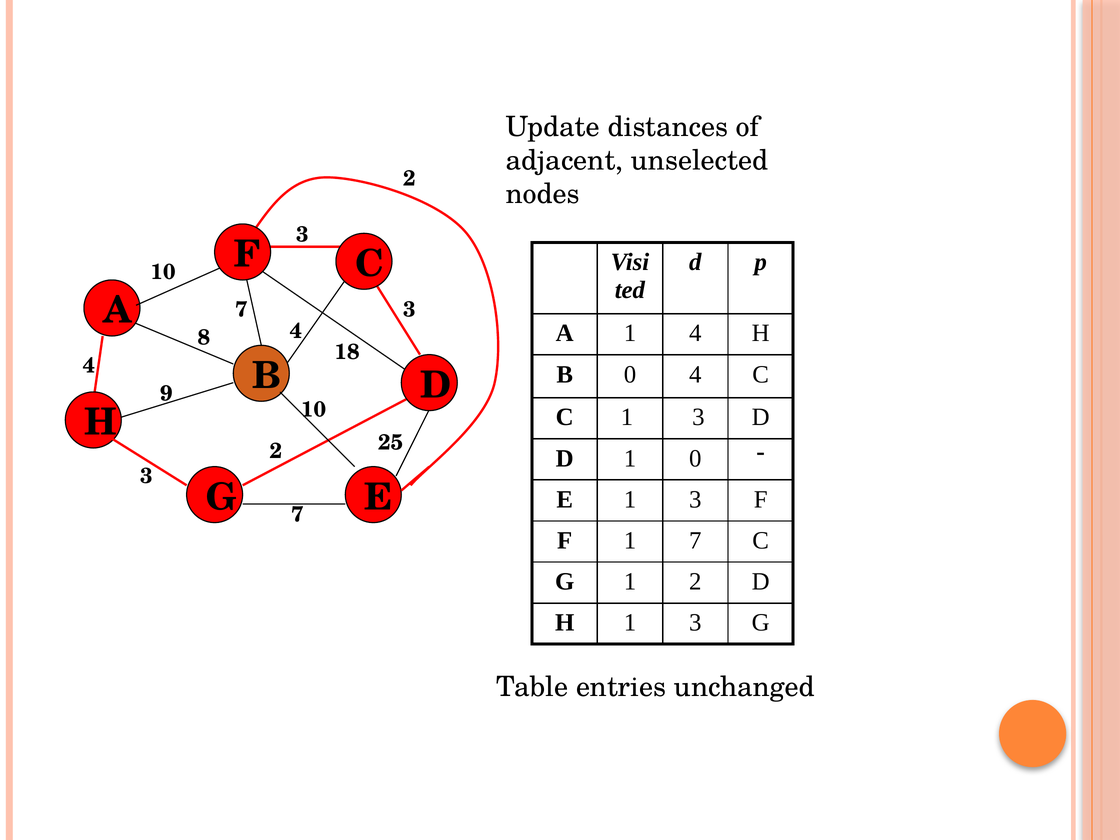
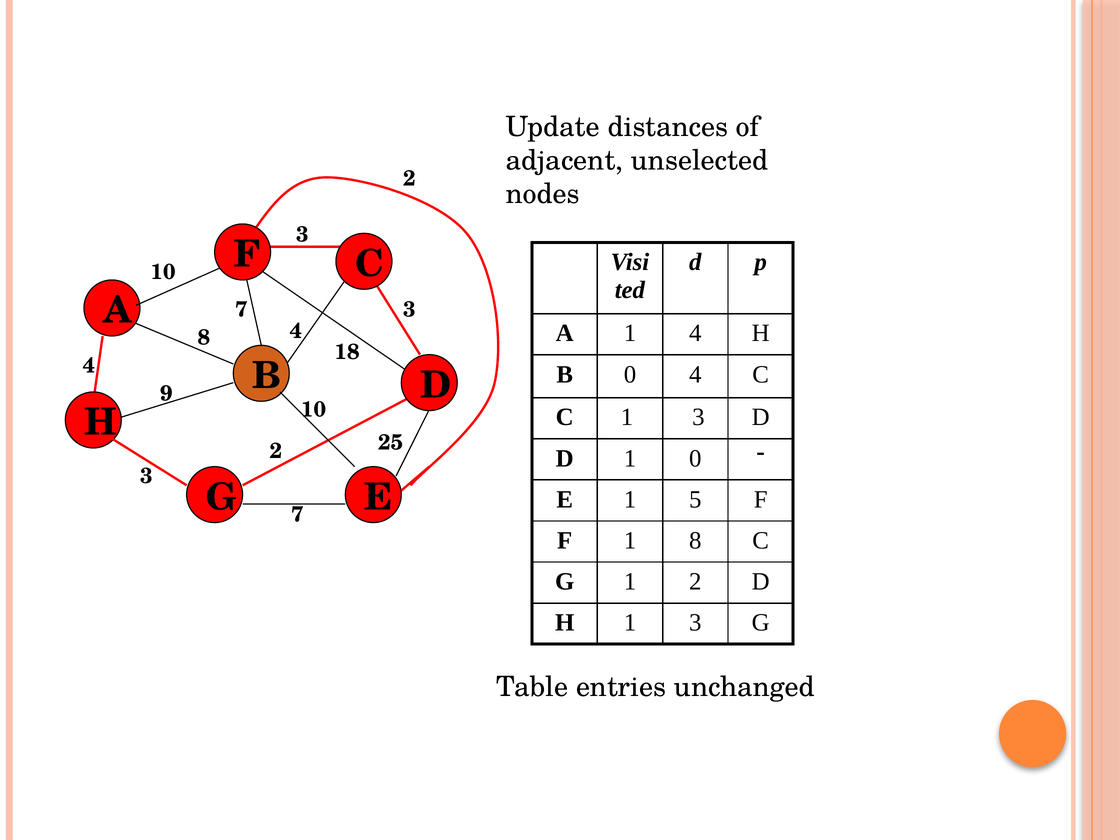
E 1 3: 3 -> 5 (695, 499)
1 7: 7 -> 8 (695, 541)
